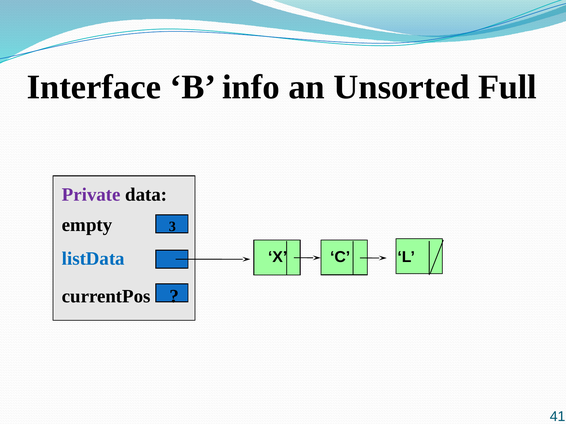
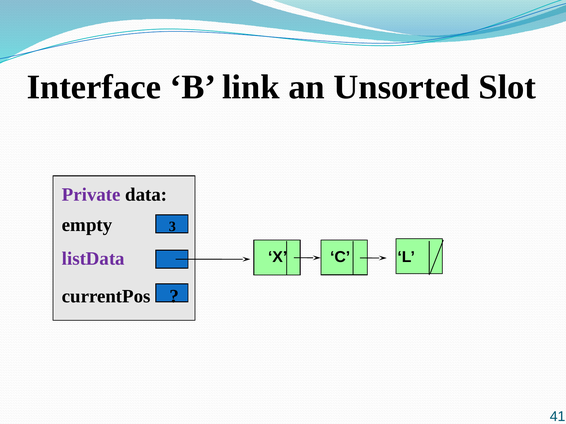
info: info -> link (251, 87)
Full: Full -> Slot (507, 87)
listData colour: blue -> purple (93, 259)
